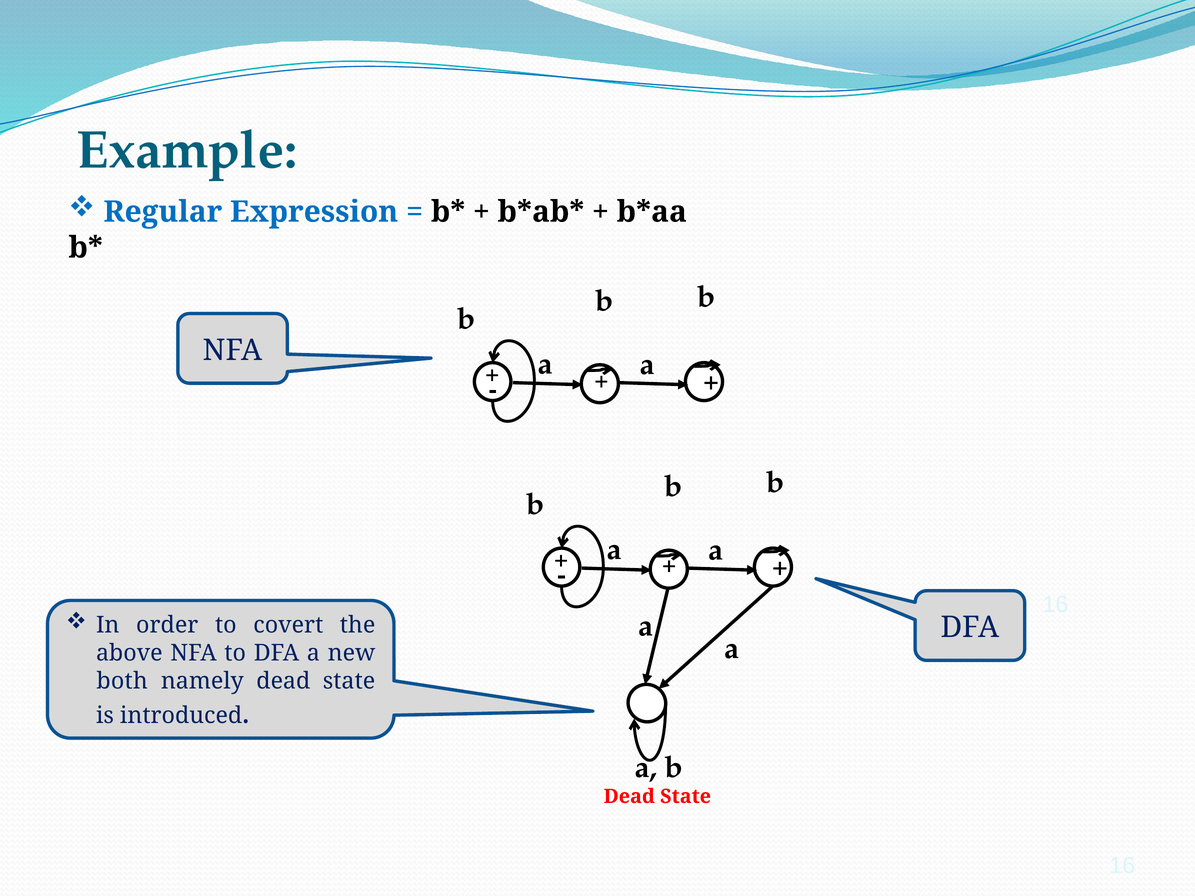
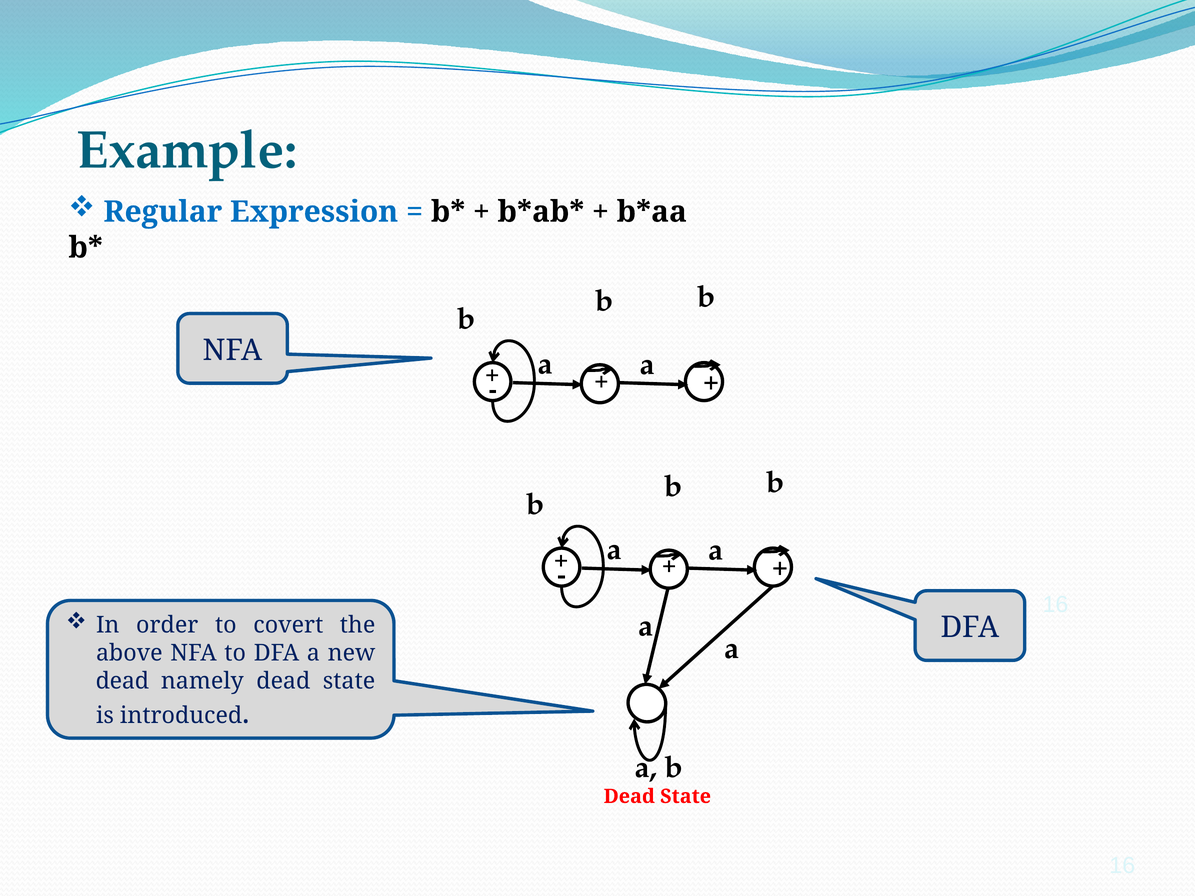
both: both -> dead (122, 681)
